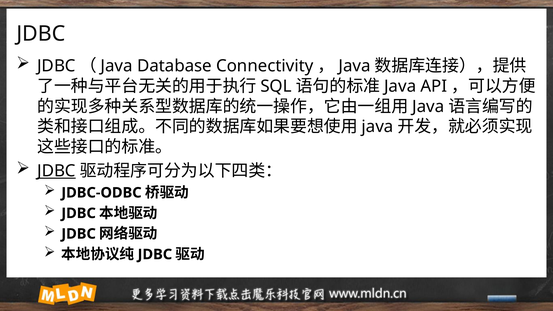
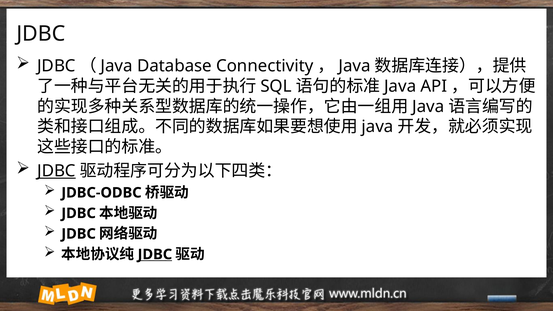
JDBC underline: none -> present (155, 254)
